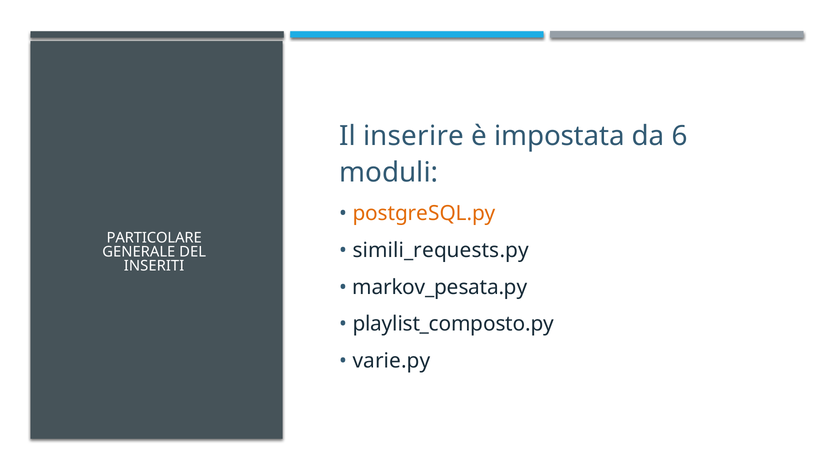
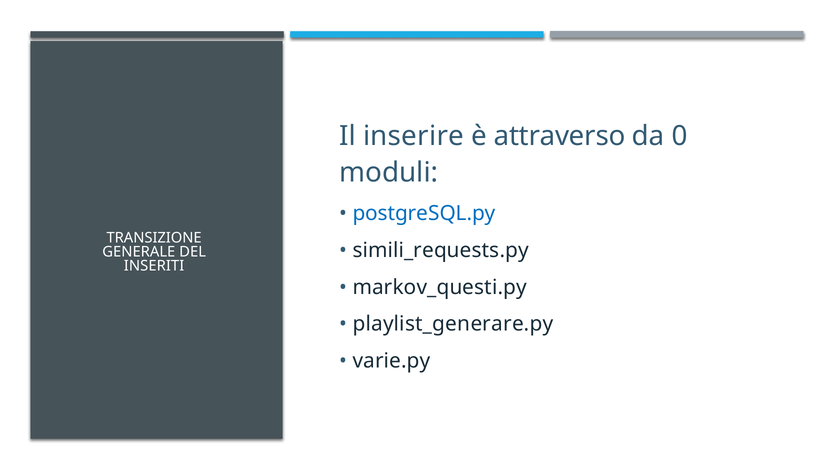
impostata: impostata -> attraverso (560, 136)
6: 6 -> 0 (680, 136)
postgreSQL.py colour: orange -> blue (424, 213)
PARTICOLARE: PARTICOLARE -> TRANSIZIONE (154, 238)
markov_pesata.py: markov_pesata.py -> markov_questi.py (440, 287)
playlist_composto.py: playlist_composto.py -> playlist_generare.py (453, 324)
